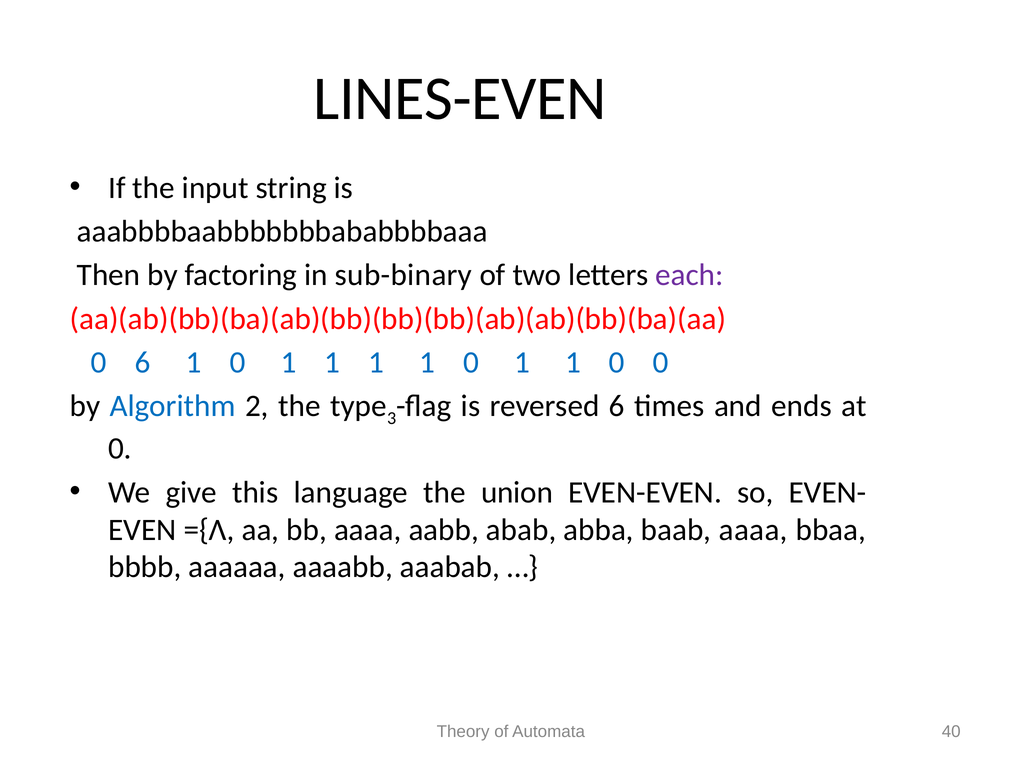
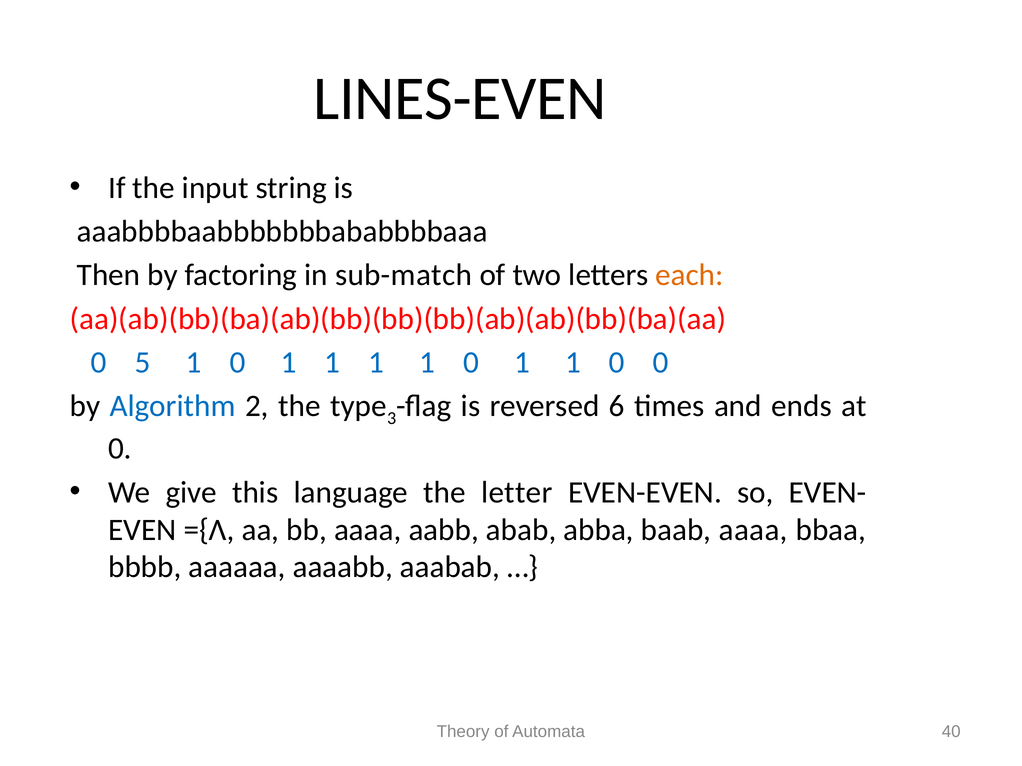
sub-binary: sub-binary -> sub-match (403, 275)
each colour: purple -> orange (690, 275)
0 6: 6 -> 5 (143, 363)
union: union -> letter (517, 493)
